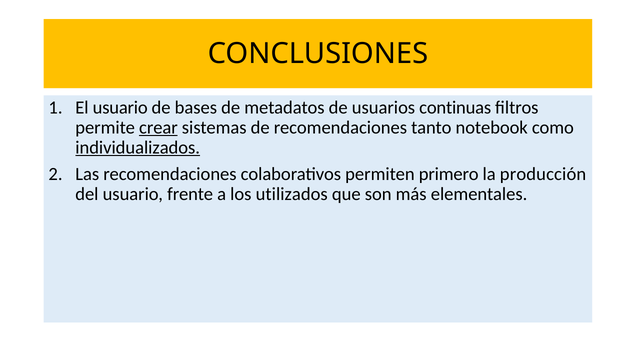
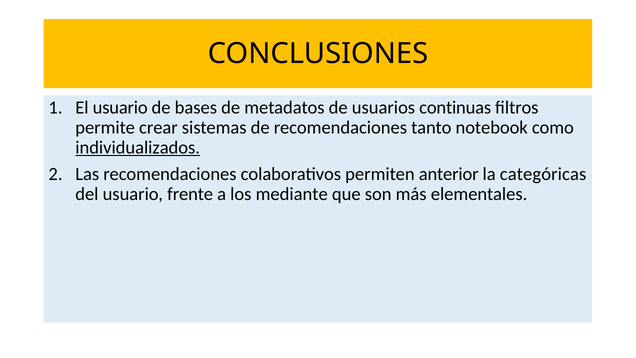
crear underline: present -> none (158, 127)
primero: primero -> anterior (449, 174)
producción: producción -> categóricas (543, 174)
utilizados: utilizados -> mediante (292, 194)
